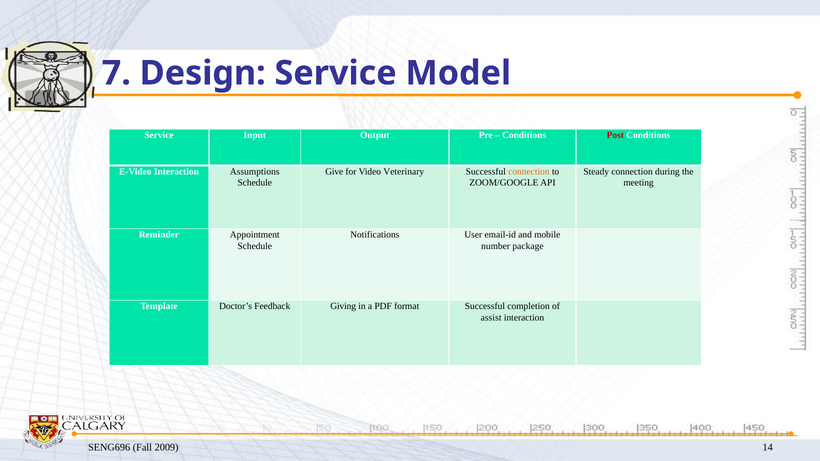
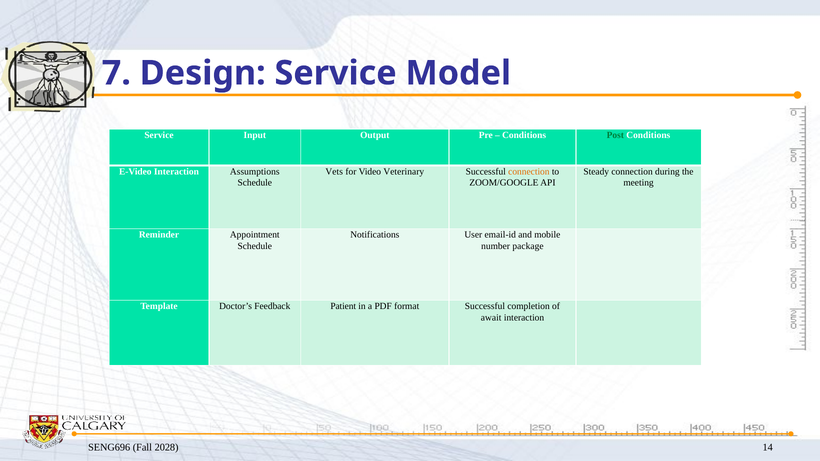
Post colour: red -> green (615, 135)
Give: Give -> Vets (334, 172)
Giving: Giving -> Patient (343, 306)
assist: assist -> await (491, 318)
2009: 2009 -> 2028 (167, 448)
